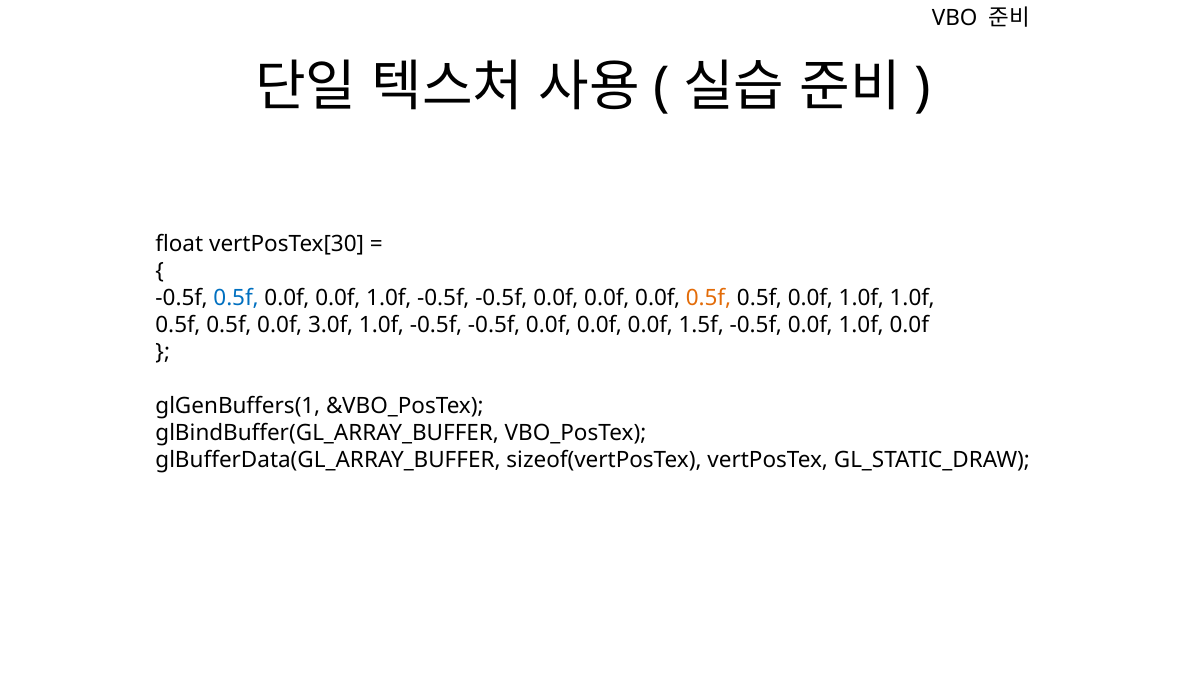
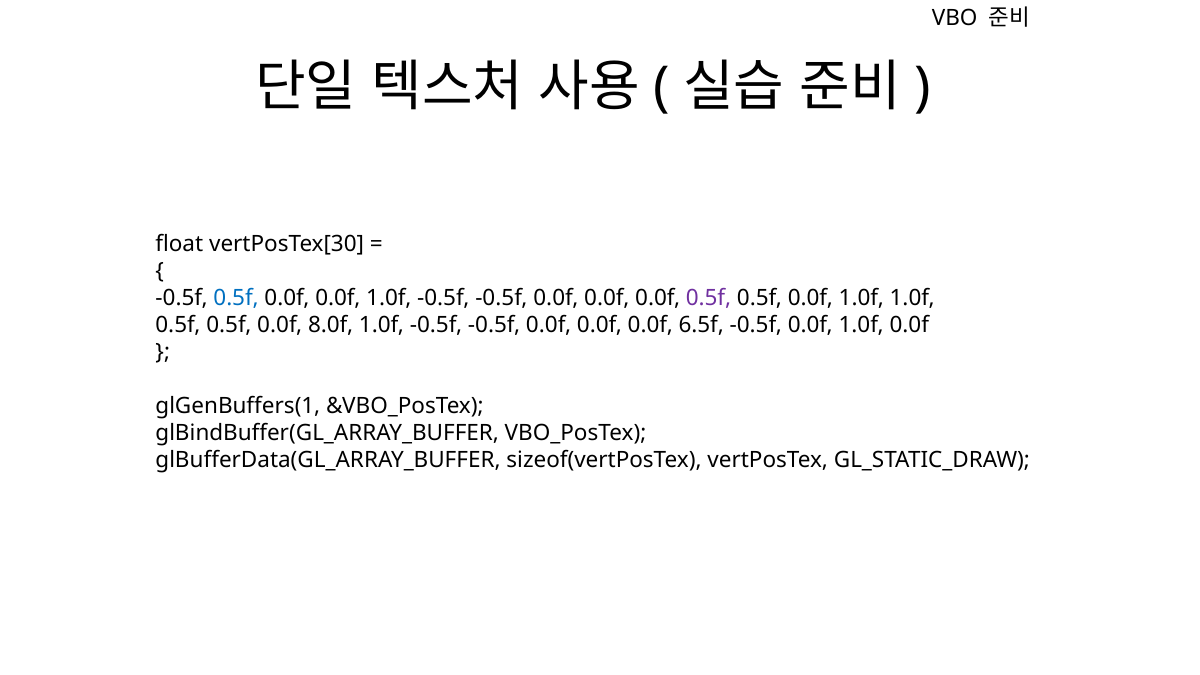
0.5f colour: orange -> purple (709, 298)
3.0f: 3.0f -> 8.0f (331, 325)
1.5f: 1.5f -> 6.5f (701, 325)
